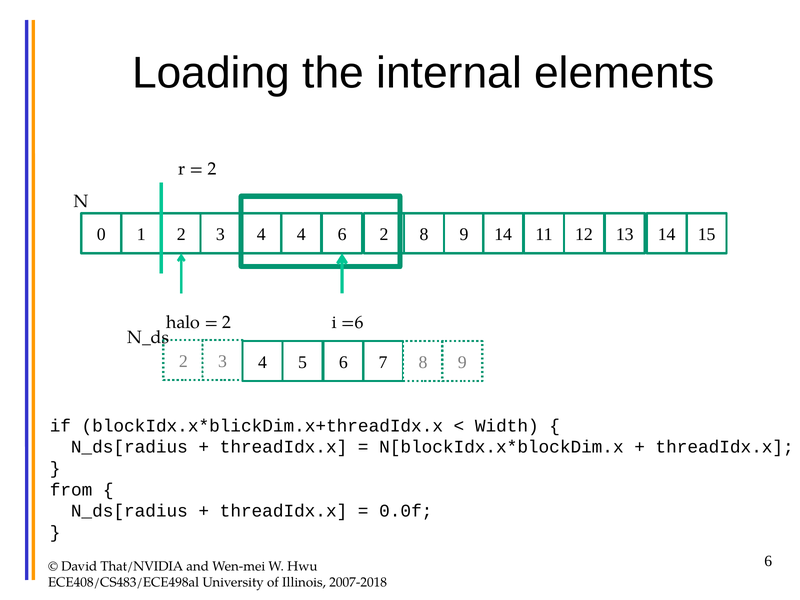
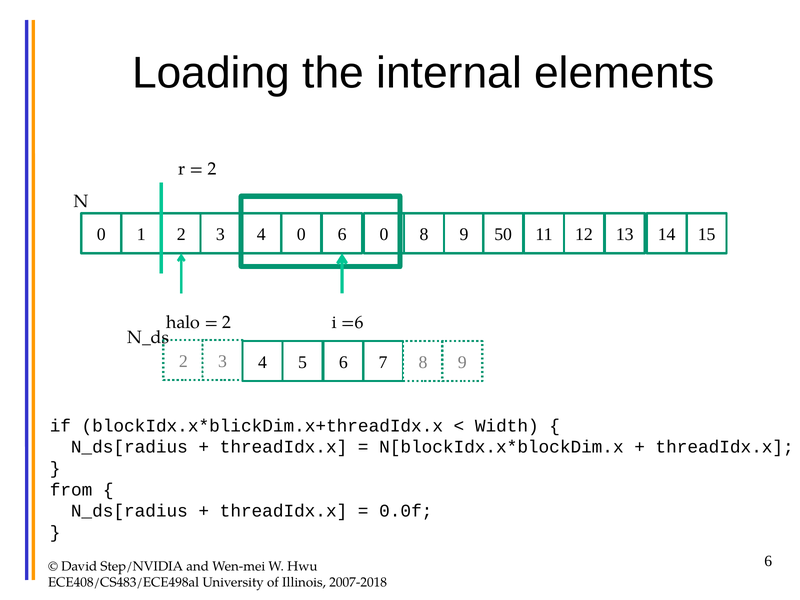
4 4: 4 -> 0 (301, 235)
6 2: 2 -> 0 (384, 235)
9 14: 14 -> 50 (503, 235)
That/NVIDIA: That/NVIDIA -> Step/NVIDIA (142, 566)
